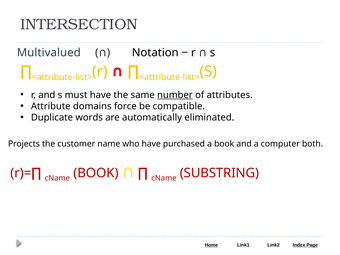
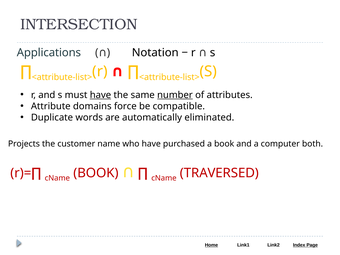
Multivalued: Multivalued -> Applications (49, 53)
have underline: none -> present (100, 95)
SUBSTRING: SUBSTRING -> TRAVERSED (219, 173)
